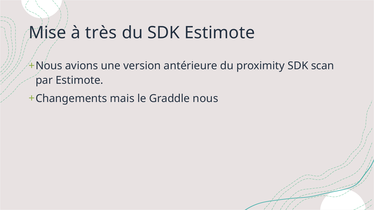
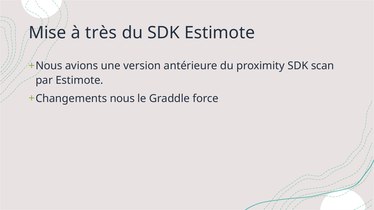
mais: mais -> nous (122, 99)
nous: nous -> force (206, 99)
